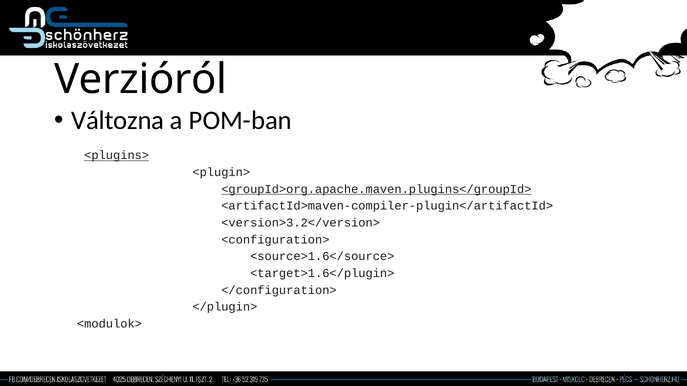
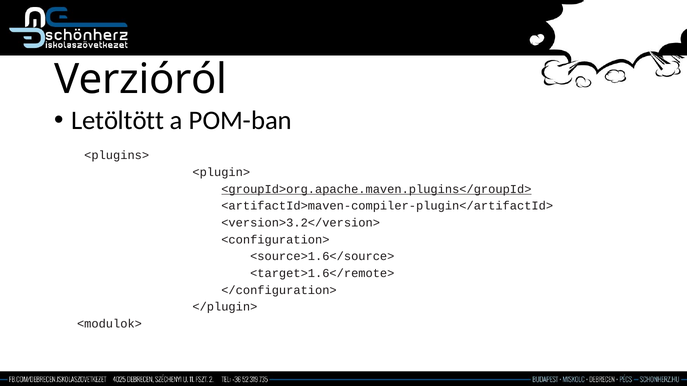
Változna: Változna -> Letöltött (118, 121)
<plugins> underline: present -> none (117, 156)
<target>1.6</plugin>: <target>1.6</plugin> -> <target>1.6</remote> (322, 274)
